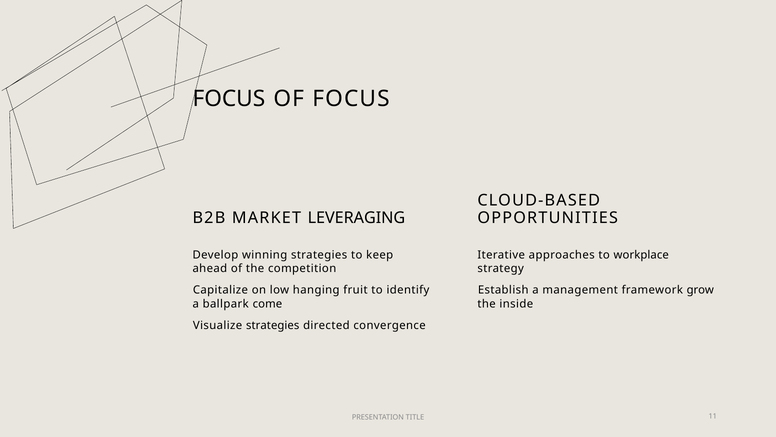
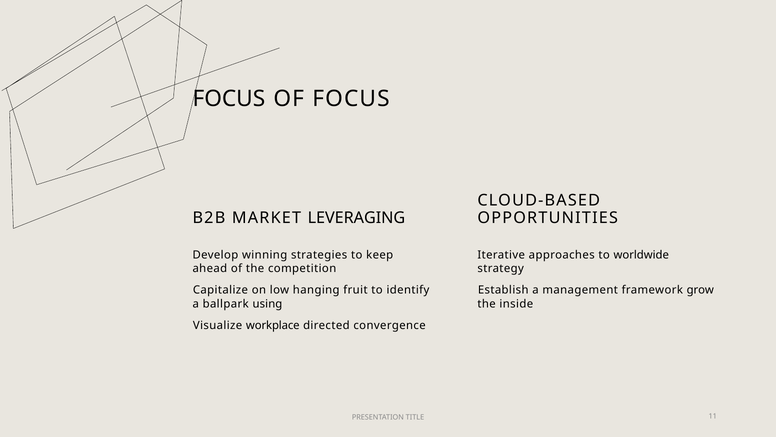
workplace: workplace -> worldwide (641, 255)
come: come -> using (267, 304)
strategies: strategies -> workplace (273, 325)
